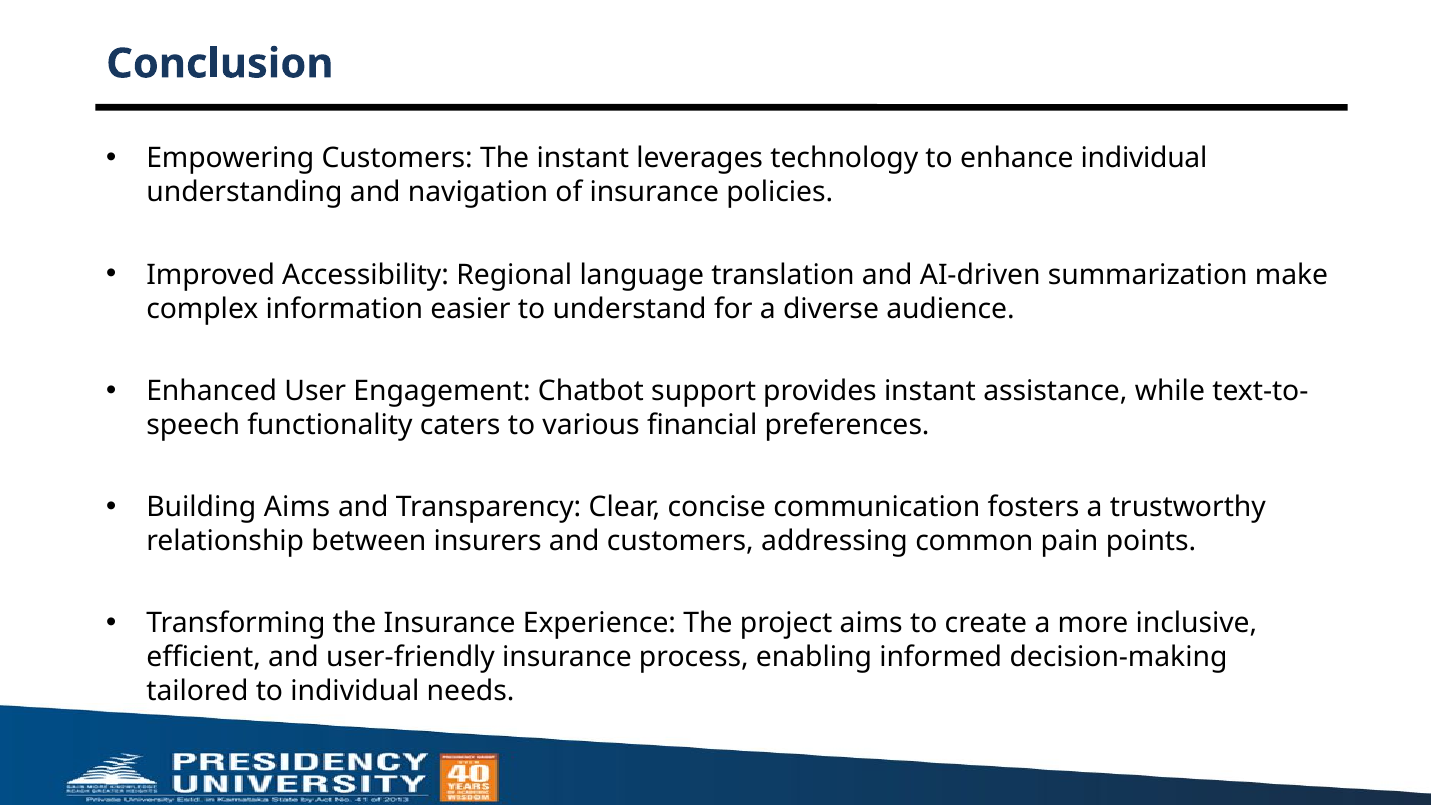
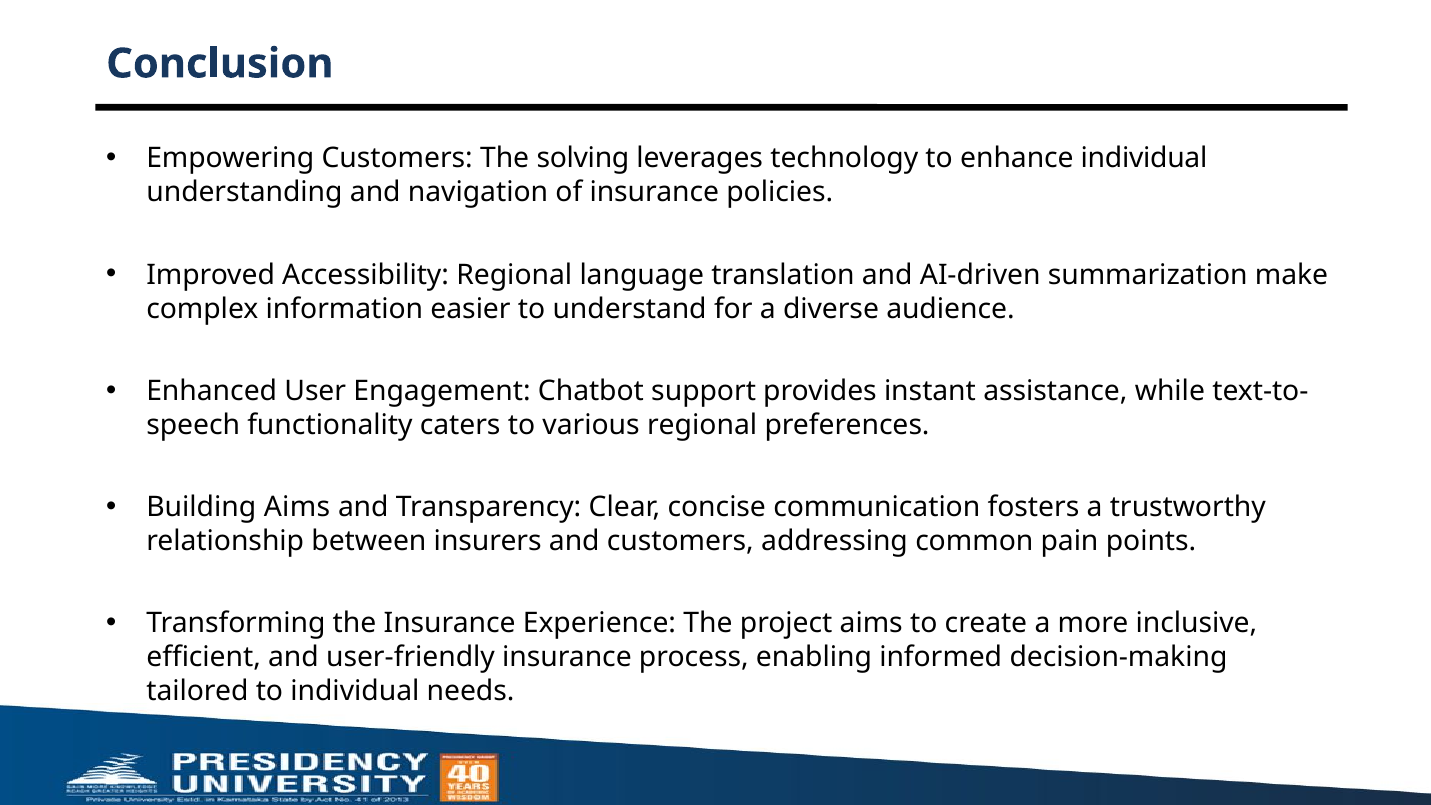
The instant: instant -> solving (583, 158)
various financial: financial -> regional (702, 425)
